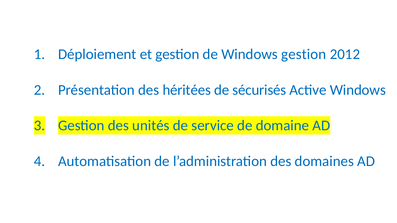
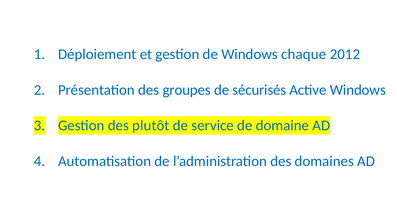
Windows gestion: gestion -> chaque (304, 54)
héritées: héritées -> groupes (187, 90)
unités: unités -> plutôt (151, 126)
